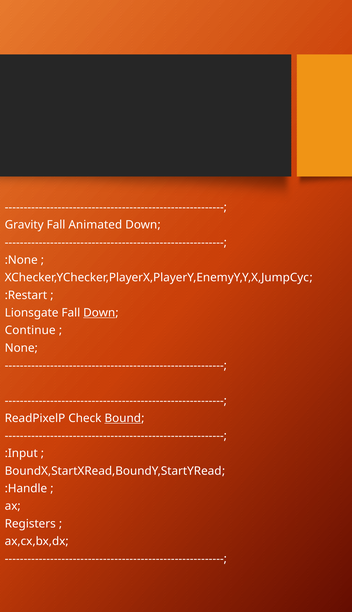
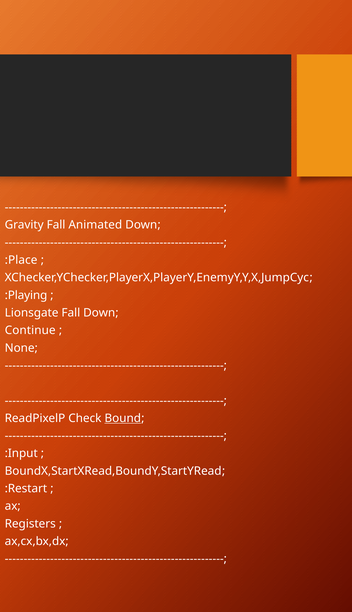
None: None -> Place (23, 260)
Restart: Restart -> Playing (28, 295)
Down underline: present -> none (99, 312)
Handle: Handle -> Restart (27, 488)
